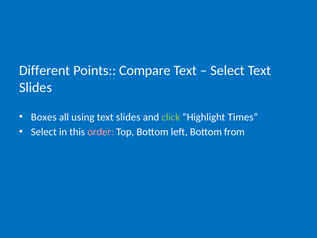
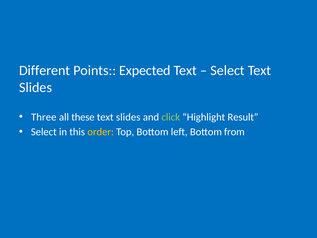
Compare: Compare -> Expected (145, 70)
Boxes: Boxes -> Three (44, 117)
using: using -> these (83, 117)
Times: Times -> Result (243, 117)
order colour: pink -> yellow (101, 132)
